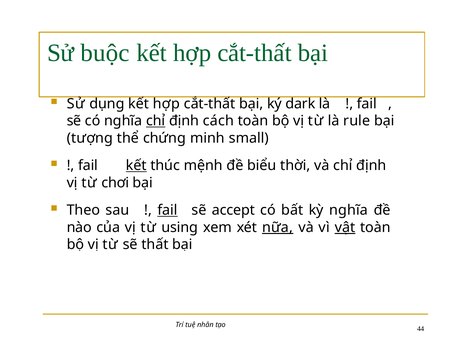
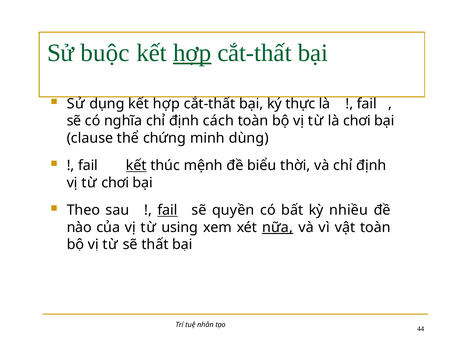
hợp underline: none -> present (192, 53)
dark: dark -> thực (300, 104)
chỉ underline: present -> none (156, 121)
là rule: rule -> chơi (357, 121)
tượng: tượng -> clause (90, 138)
small: small -> dùng (249, 138)
accept: accept -> quyền (233, 210)
kỳ nghĩa: nghĩa -> nhiều (349, 210)
vật underline: present -> none (345, 227)
